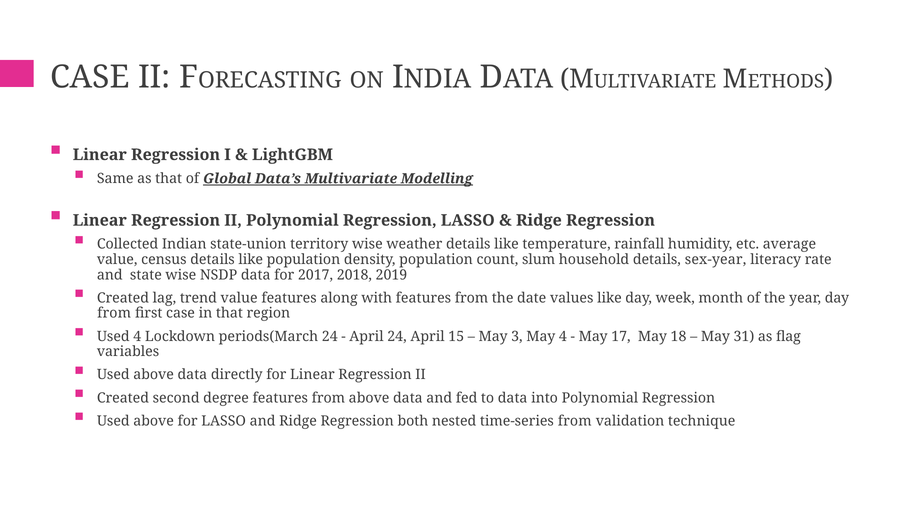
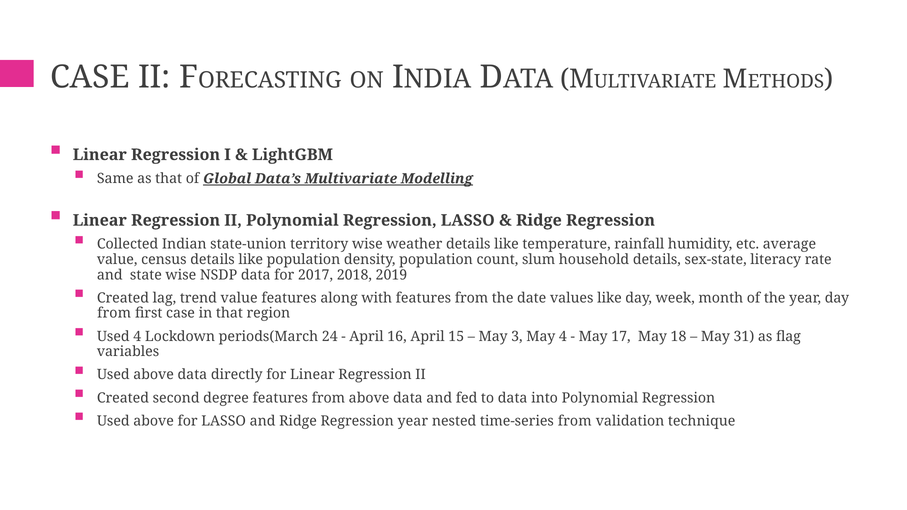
sex-year: sex-year -> sex-state (716, 260)
April 24: 24 -> 16 (397, 336)
Regression both: both -> year (413, 421)
